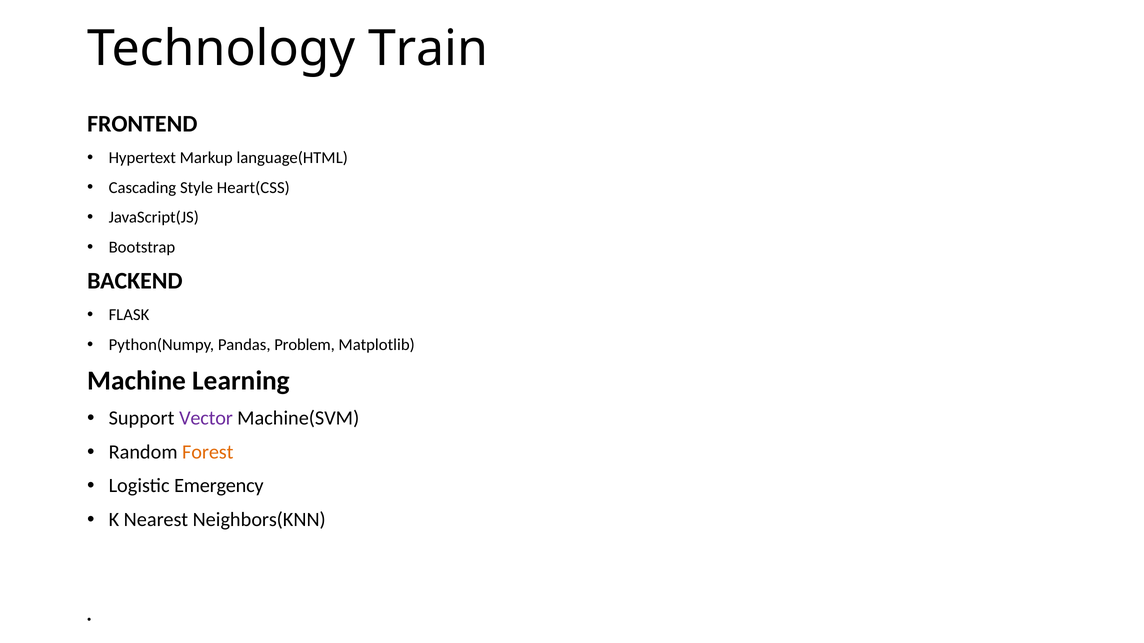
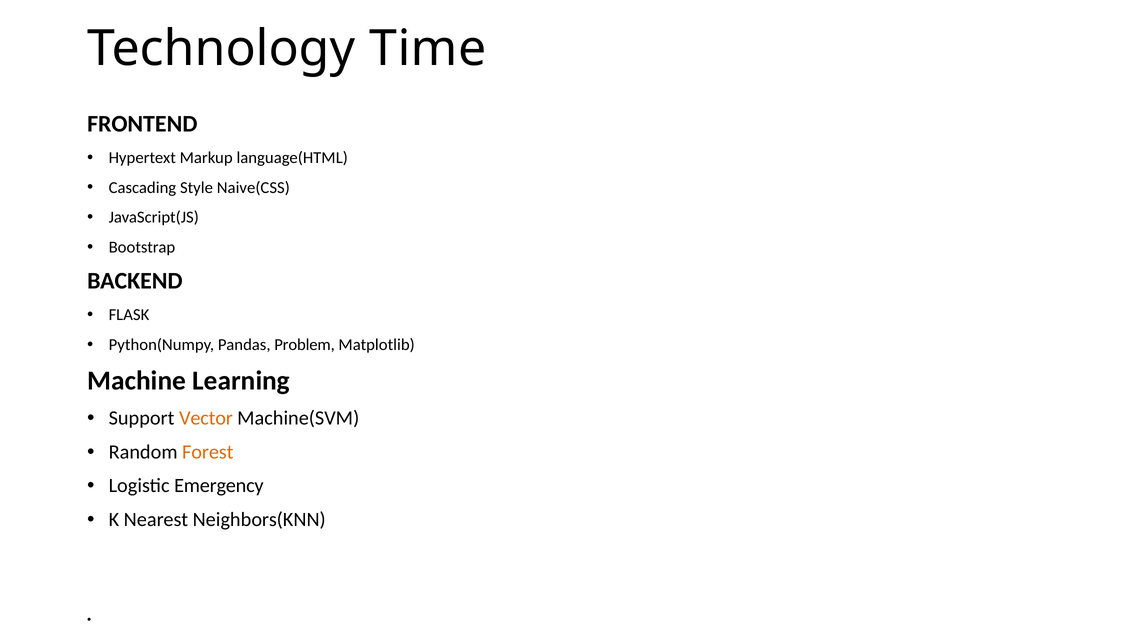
Train: Train -> Time (428, 49)
Heart(CSS: Heart(CSS -> Naive(CSS (253, 188)
Vector colour: purple -> orange (206, 419)
